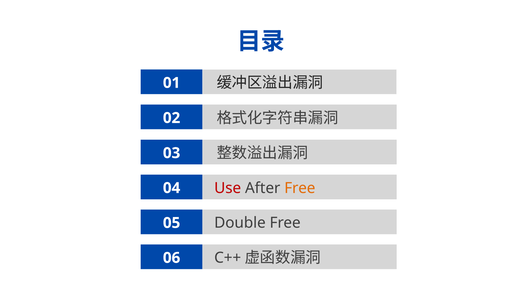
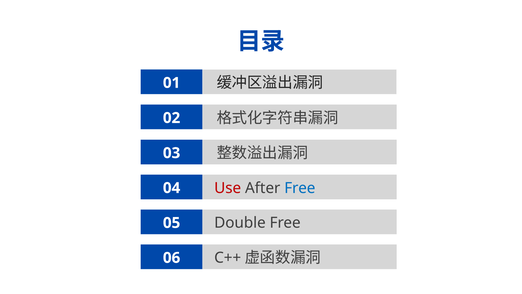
Free colour: orange -> blue (300, 188)
